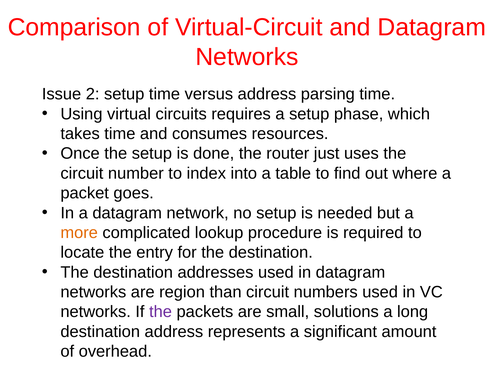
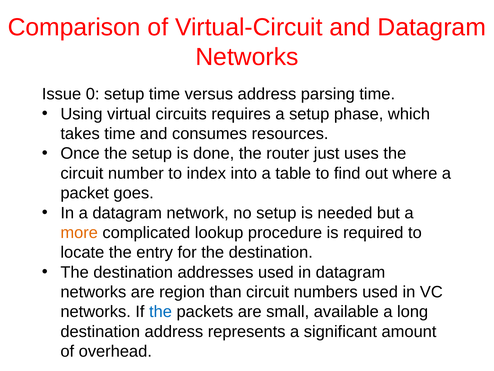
2: 2 -> 0 (93, 94)
the colour: purple -> blue (161, 311)
solutions: solutions -> available (346, 311)
